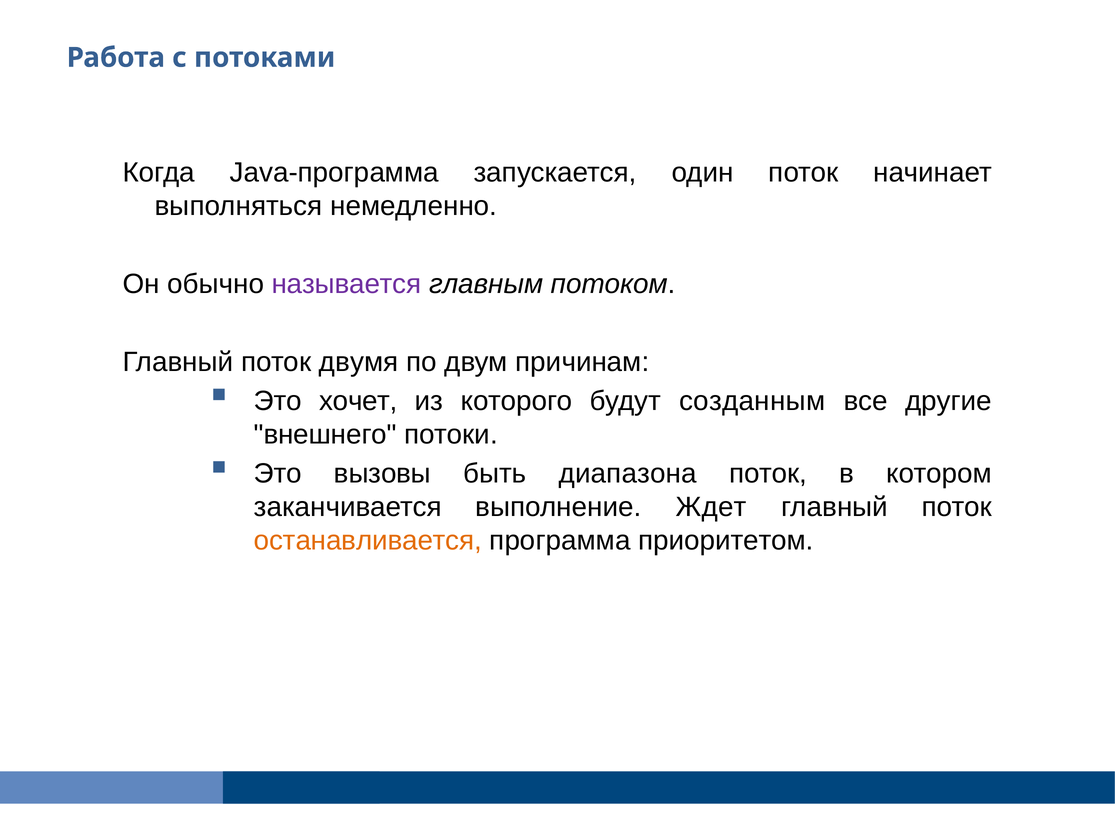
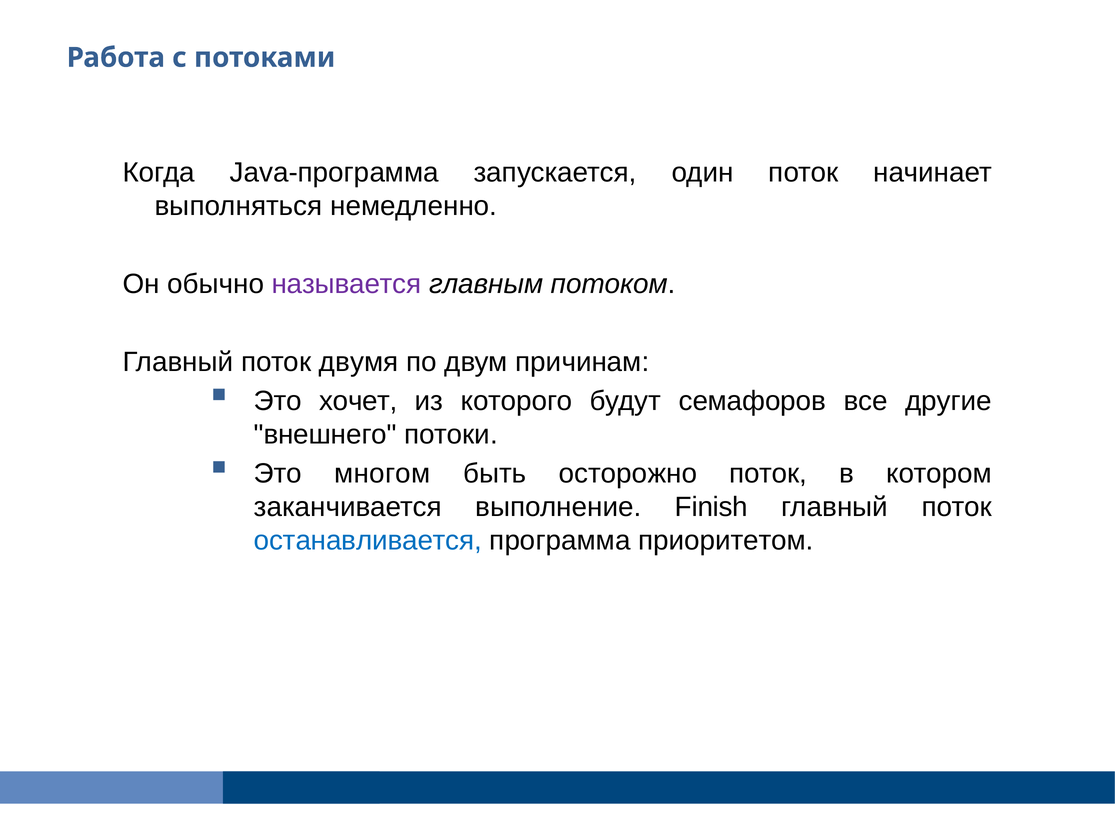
созданным: созданным -> семафоров (752, 401)
вызовы: вызовы -> многом (382, 474)
диапазона: диапазона -> осторожно (628, 474)
Ждет: Ждет -> Finish (711, 507)
останавливается colour: orange -> blue (368, 541)
